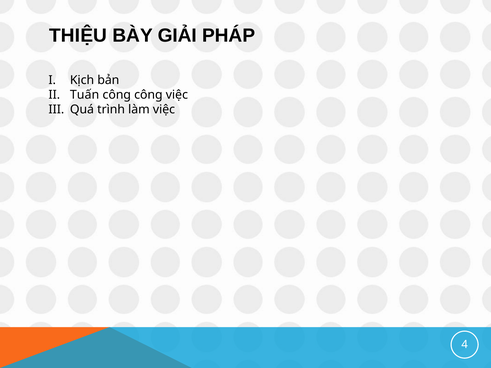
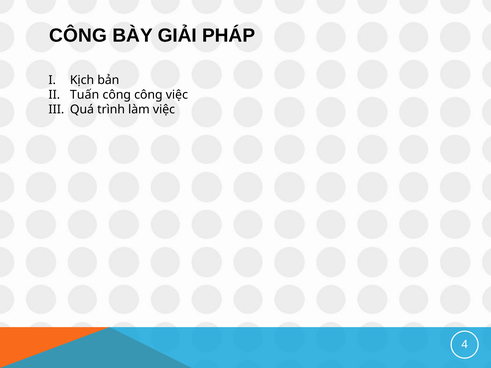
THIỆU: THIỆU -> CÔNG (78, 36)
